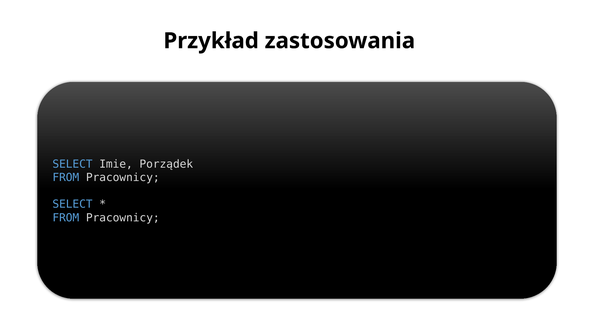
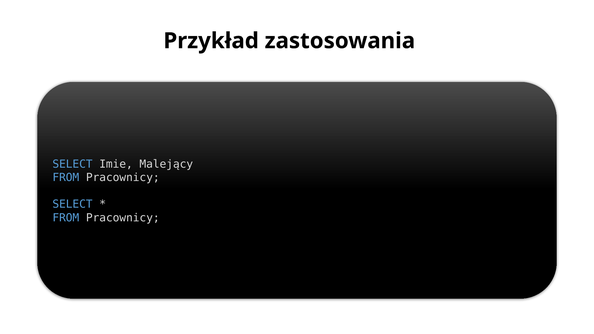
Porządek: Porządek -> Malejący (166, 164)
